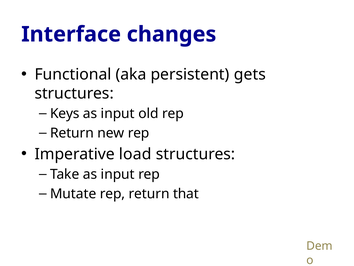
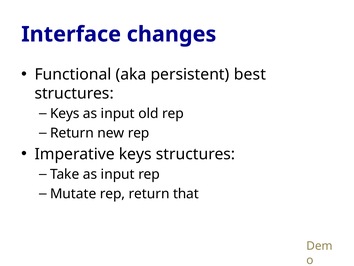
gets: gets -> best (250, 74)
Imperative load: load -> keys (135, 154)
